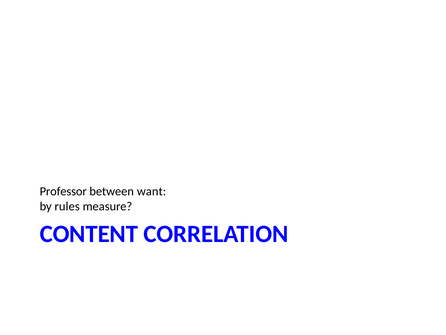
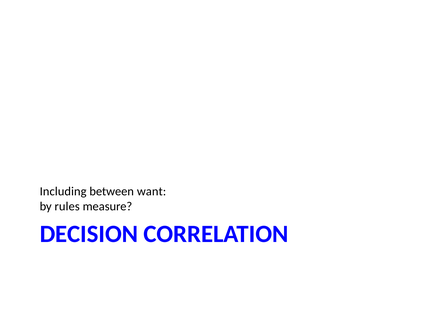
Professor: Professor -> Including (63, 191)
CONTENT: CONTENT -> DECISION (89, 234)
